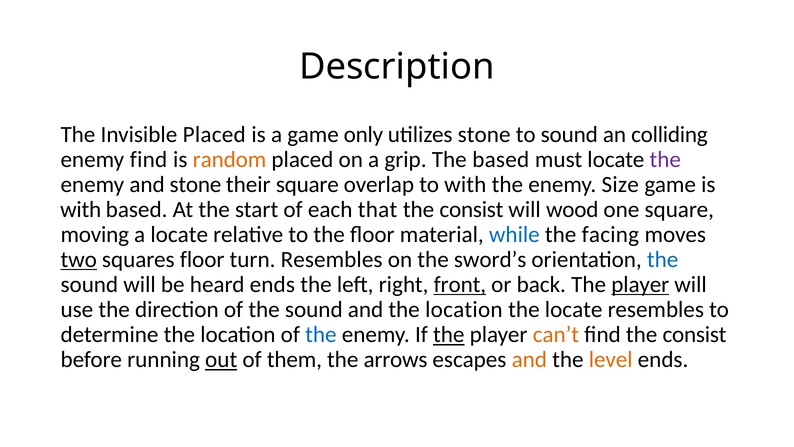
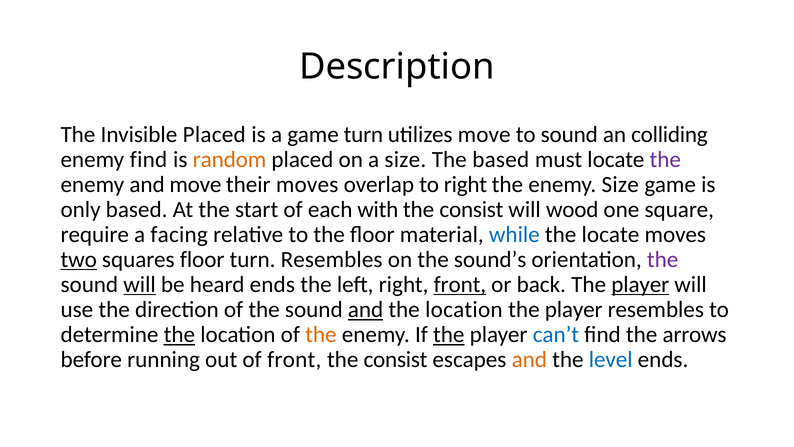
game only: only -> turn (363, 134)
utilizes stone: stone -> move (484, 134)
a grip: grip -> size (405, 159)
and stone: stone -> move (195, 184)
their square: square -> moves (307, 184)
to with: with -> right (465, 184)
with: with -> only (81, 209)
that: that -> with (378, 209)
moving: moving -> require (95, 234)
a locate: locate -> facing (179, 234)
the facing: facing -> locate (610, 234)
sword’s: sword’s -> sound’s (490, 259)
the colour: blue -> purple (663, 259)
will underline: none -> present (140, 284)
and underline: none -> present (366, 309)
locate: locate -> player (574, 309)
the underline: none -> present (179, 334)
the colour: blue -> orange (321, 334)
can’t colour: orange -> blue (556, 334)
find the consist: consist -> arrows (694, 334)
out underline: present -> none (221, 359)
of them: them -> front (294, 359)
arrows: arrows -> consist (396, 359)
level colour: orange -> blue (611, 359)
